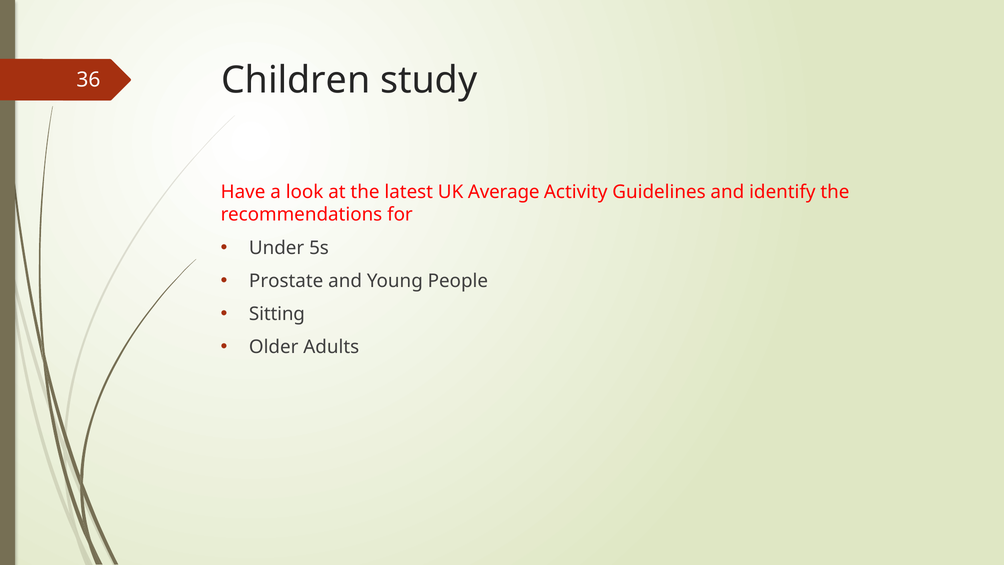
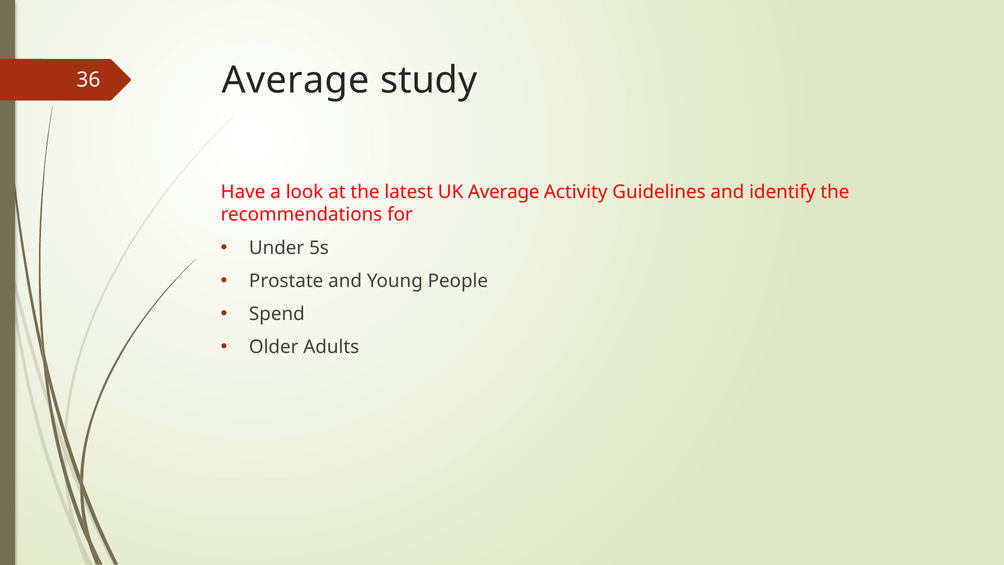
36 Children: Children -> Average (296, 80)
Sitting: Sitting -> Spend (277, 314)
